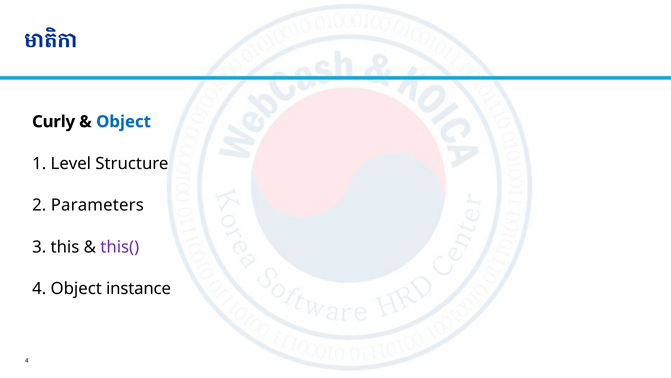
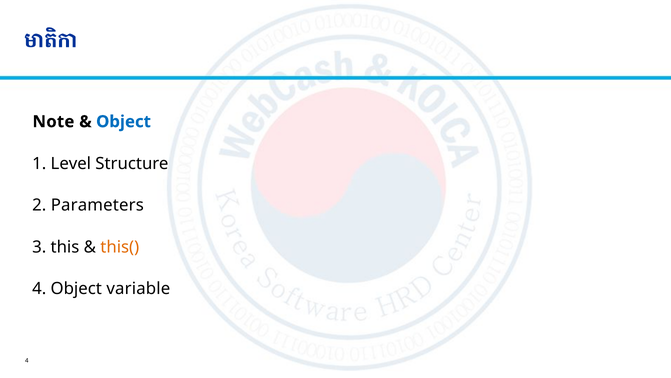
Curly: Curly -> Note (53, 122)
this( colour: purple -> orange (120, 247)
instance: instance -> variable (138, 288)
